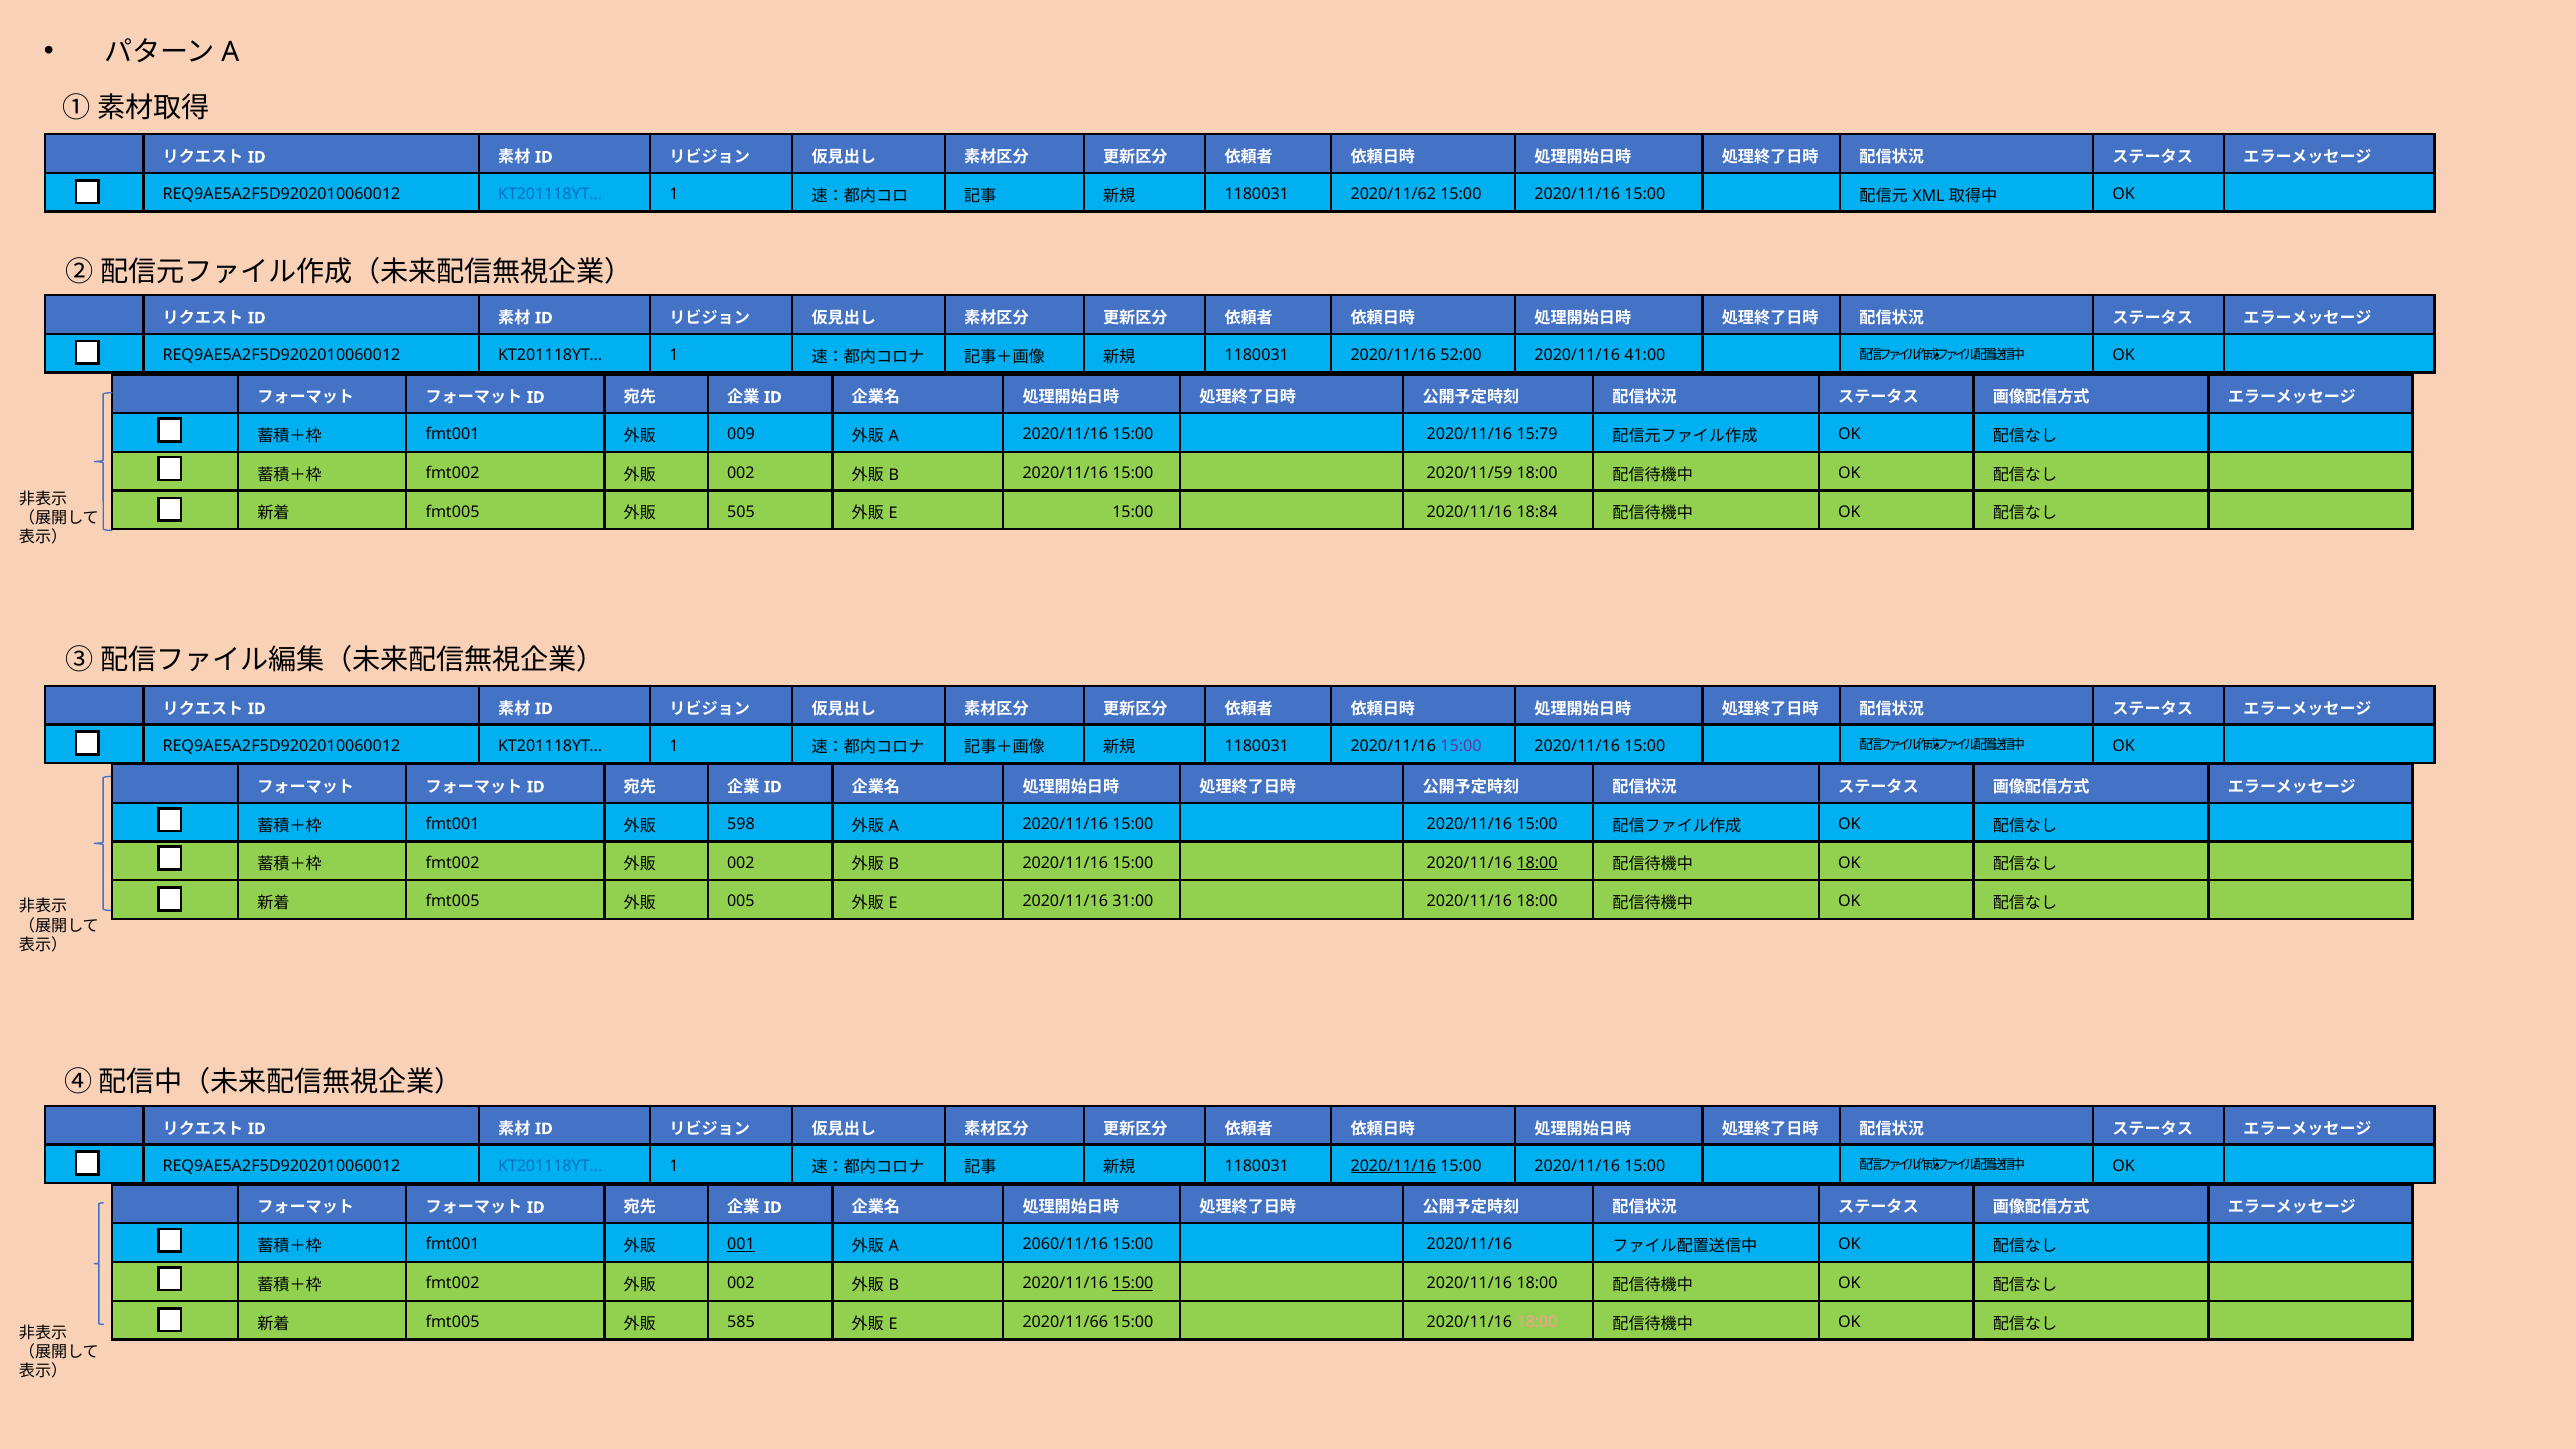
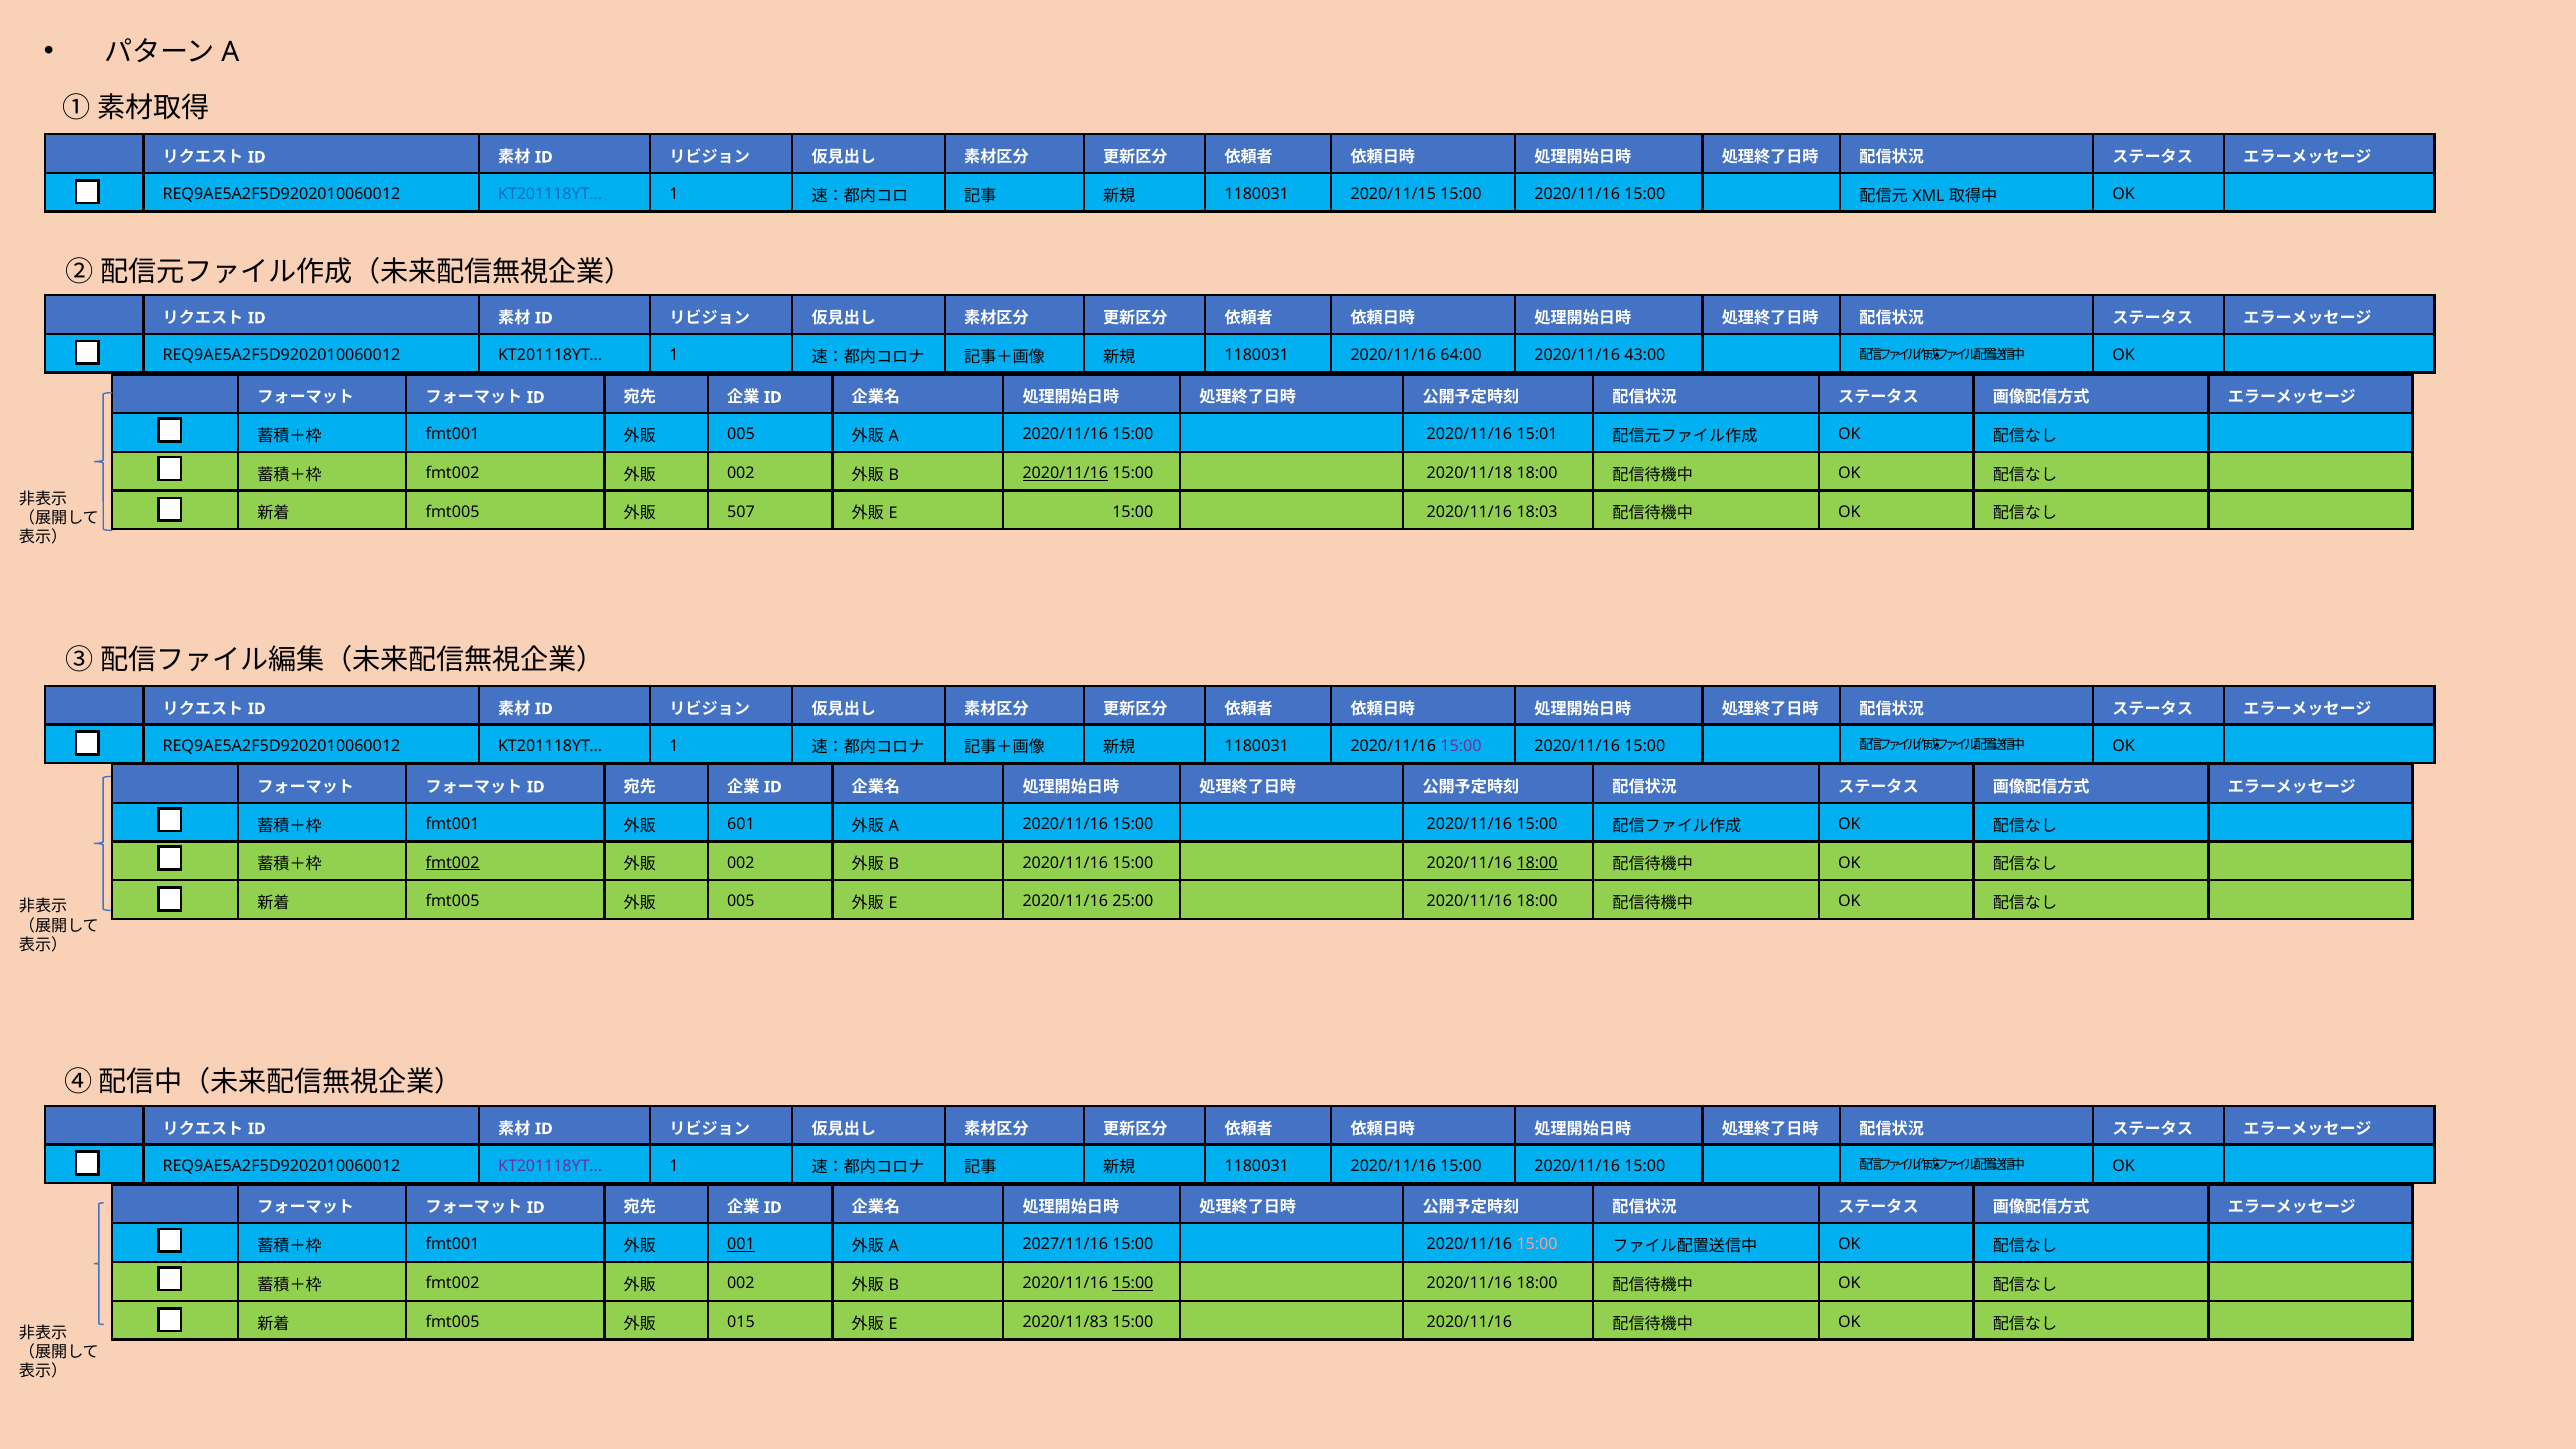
2020/11/62: 2020/11/62 -> 2020/11/15 (1393, 194)
52:00: 52:00 -> 64:00 (1461, 355)
41:00: 41:00 -> 43:00 (1645, 355)
009: 009 -> 005 (741, 434)
15:79: 15:79 -> 15:01 (1537, 434)
2020/11/16 underline: none -> present (1065, 473)
2020/11/59: 2020/11/59 -> 2020/11/18 (1469, 473)
505: 505 -> 507 (741, 512)
18:84: 18:84 -> 18:03 (1537, 512)
598: 598 -> 601 (741, 824)
fmt002 underline: none -> present (453, 863)
31:00: 31:00 -> 25:00 (1133, 901)
KT201118YT… colour: blue -> purple (550, 1166)
2020/11/16 underline: present -> none (1393, 1166)
2060/11/16: 2060/11/16 -> 2027/11/16 (1065, 1245)
15:00 colour: light blue -> pink (1537, 1245)
585: 585 -> 015 (741, 1322)
2020/11/66: 2020/11/66 -> 2020/11/83 (1065, 1322)
18:00 colour: pink -> light green (1537, 1322)
